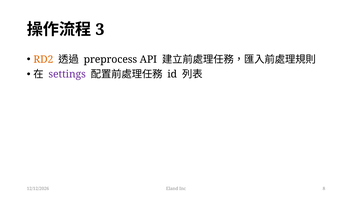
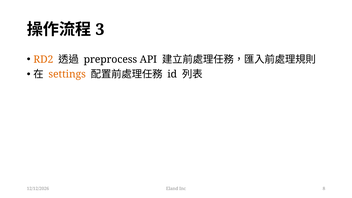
settings colour: purple -> orange (67, 74)
